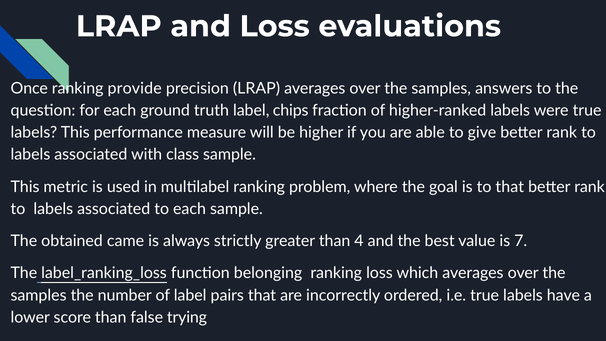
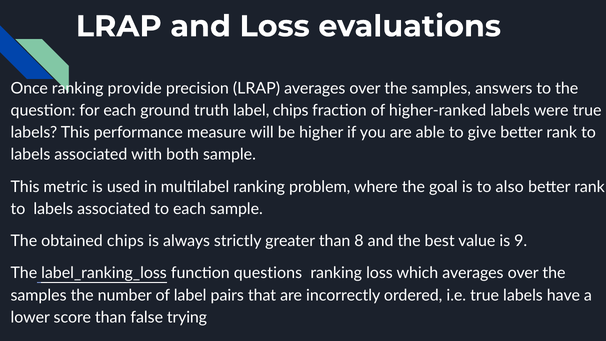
class: class -> both (183, 155)
to that: that -> also (510, 187)
obtained came: came -> chips (125, 241)
4: 4 -> 8 (359, 241)
7: 7 -> 9 (521, 241)
belonging: belonging -> questions (268, 273)
